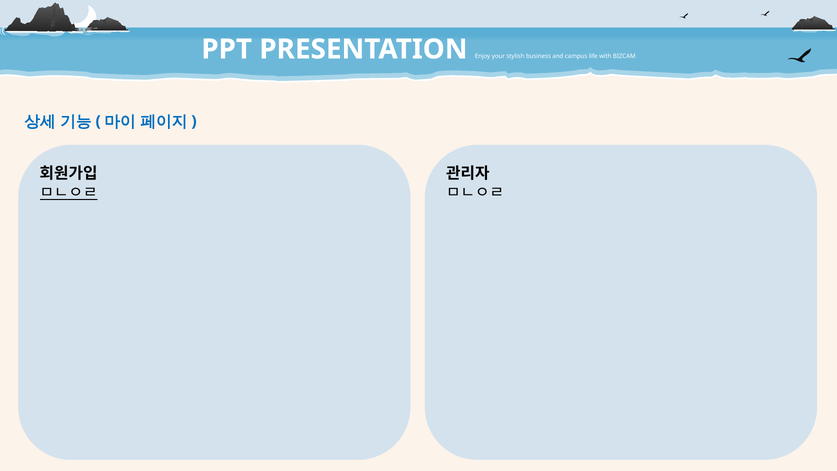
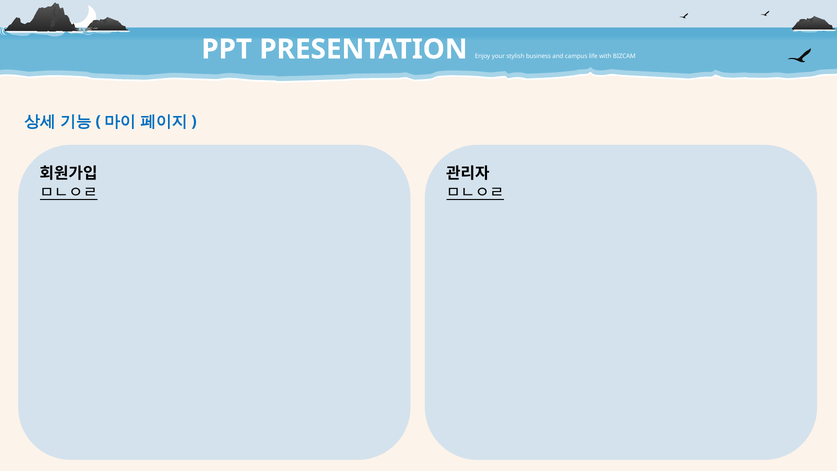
ㅁㄴㅇㄹ underline: none -> present (475, 193)
